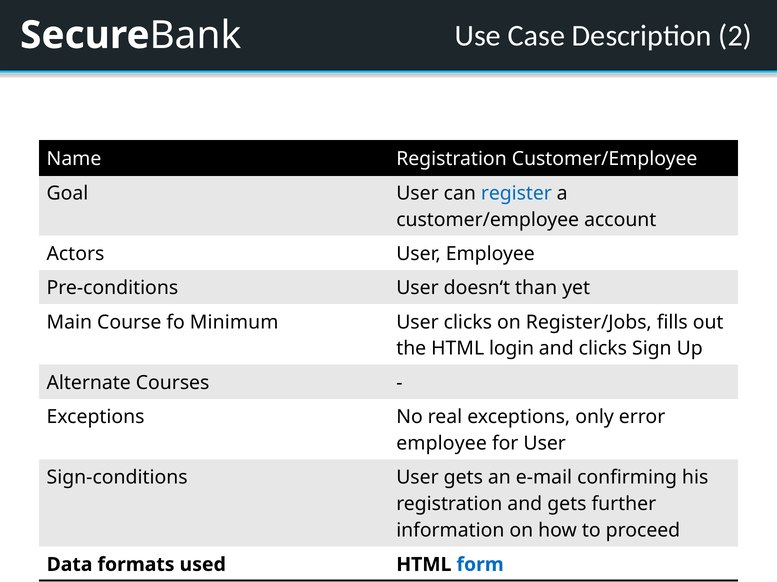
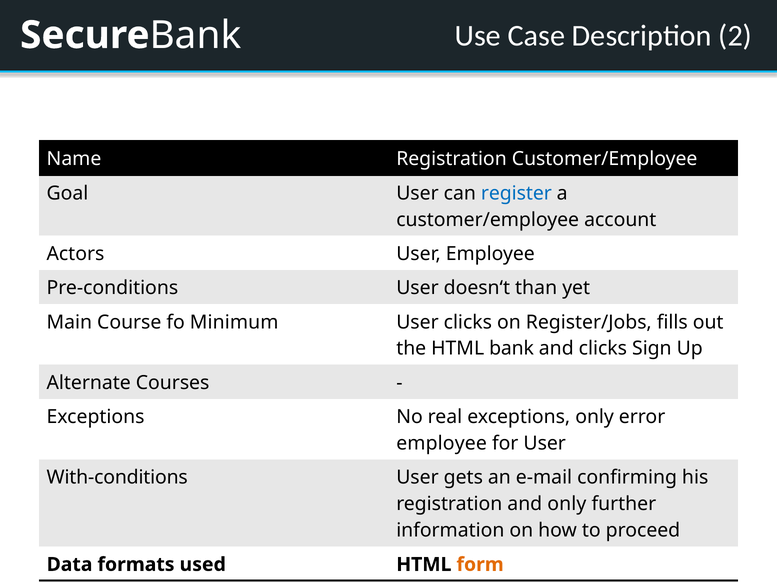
HTML login: login -> bank (512, 349)
Sign-conditions: Sign-conditions -> With-conditions (117, 478)
and gets: gets -> only (567, 505)
form colour: blue -> orange (480, 565)
